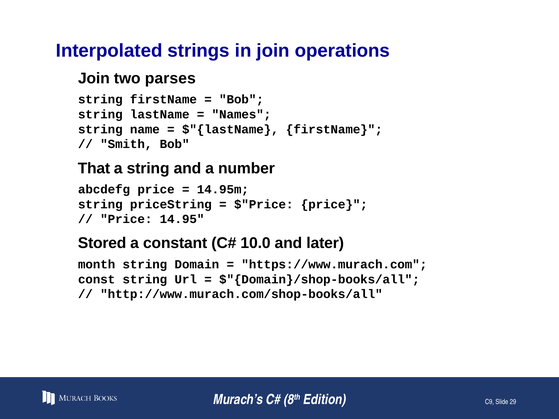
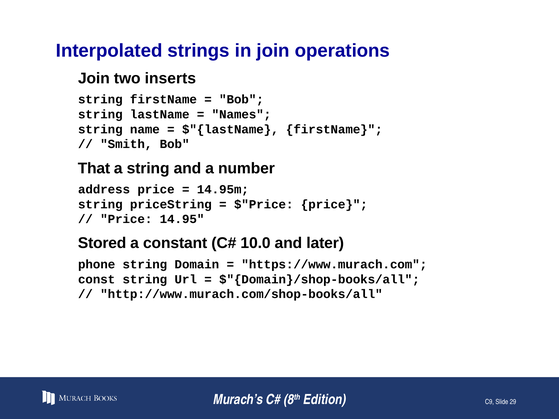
parses: parses -> inserts (170, 78)
abcdefg: abcdefg -> address (104, 190)
month: month -> phone (97, 265)
